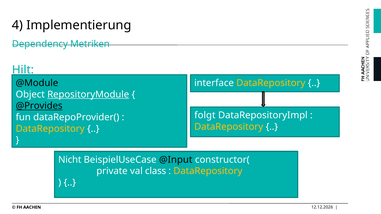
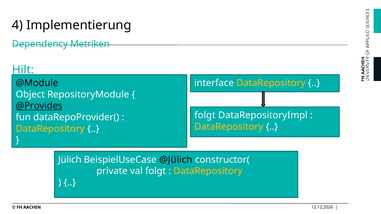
RepositoryModule underline: present -> none (88, 95)
Nicht: Nicht -> Jülich (70, 160)
@Input: @Input -> @Jülich (176, 160)
val class: class -> folgt (156, 171)
